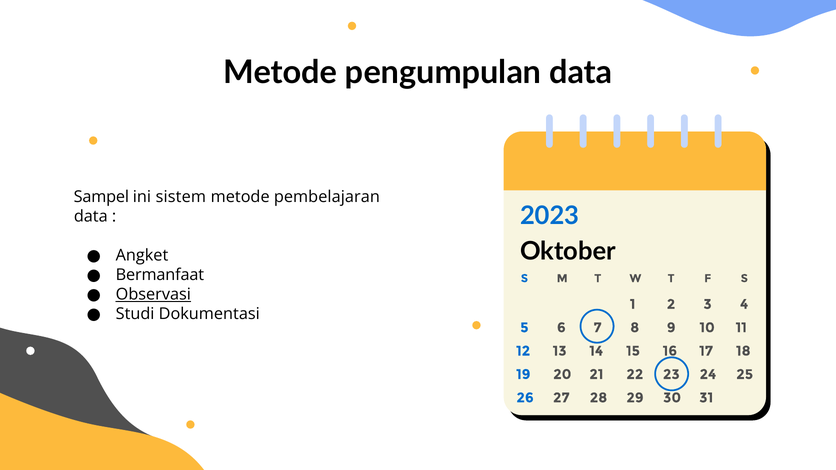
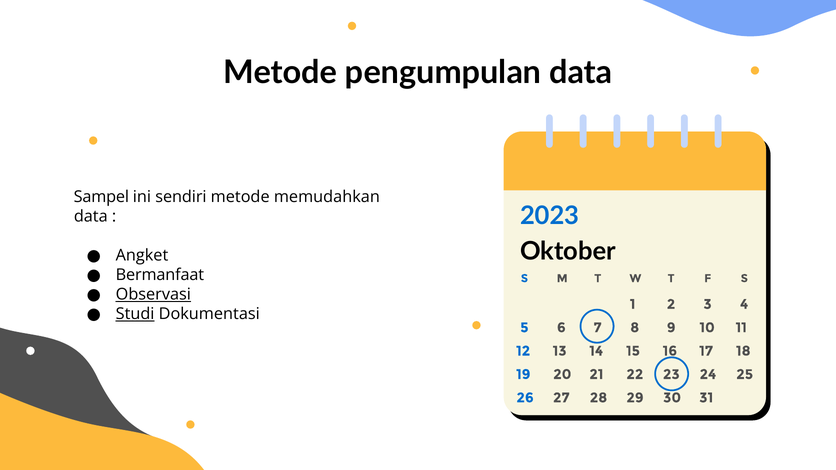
sistem: sistem -> sendiri (181, 197)
pembelajaran: pembelajaran -> memudahkan (327, 197)
Studi underline: none -> present (135, 314)
